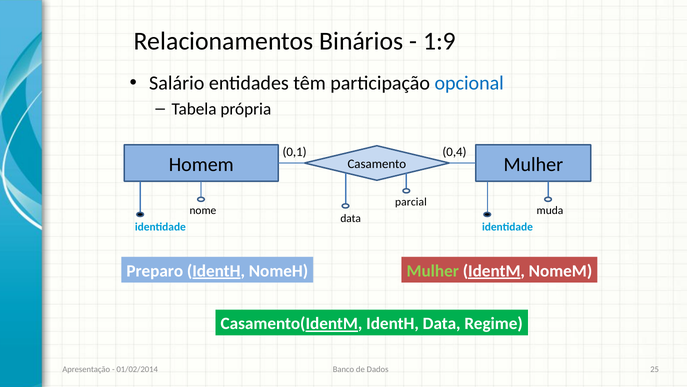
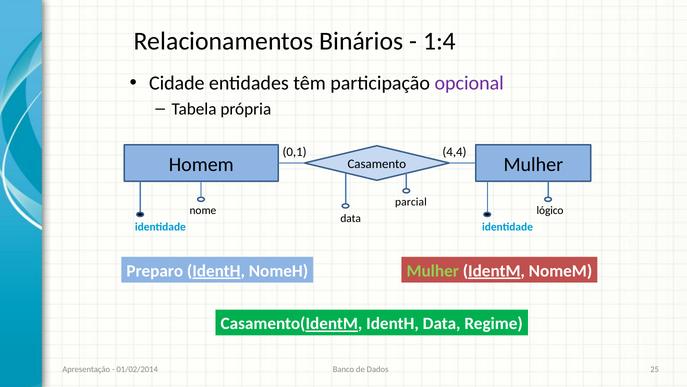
1:9: 1:9 -> 1:4 (439, 41)
Salário: Salário -> Cidade (177, 83)
opcional colour: blue -> purple (469, 83)
0,4: 0,4 -> 4,4 (454, 152)
muda: muda -> lógico (550, 210)
